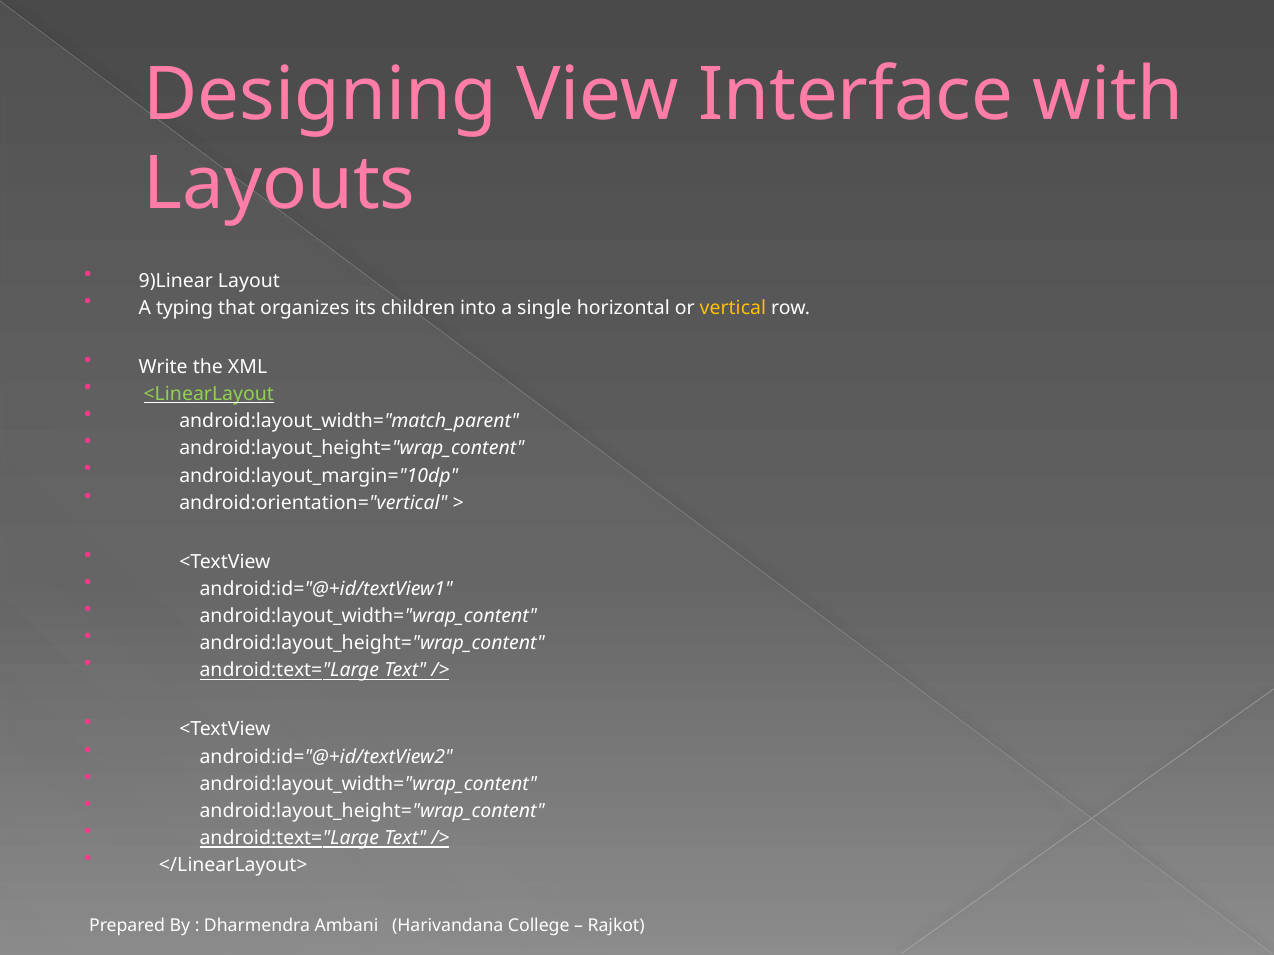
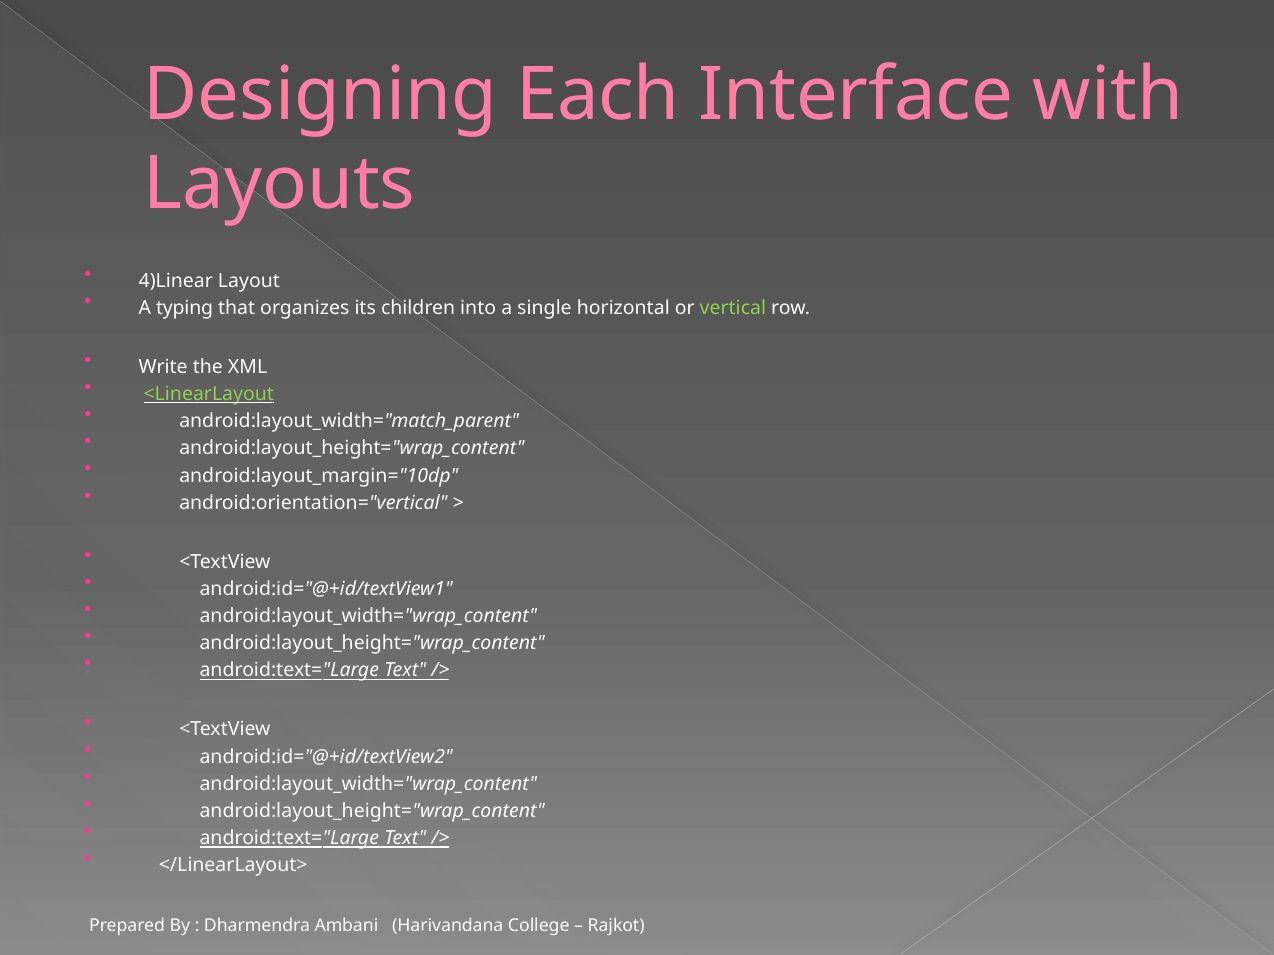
View: View -> Each (598, 95)
9)Linear: 9)Linear -> 4)Linear (176, 281)
vertical colour: yellow -> light green (733, 308)
